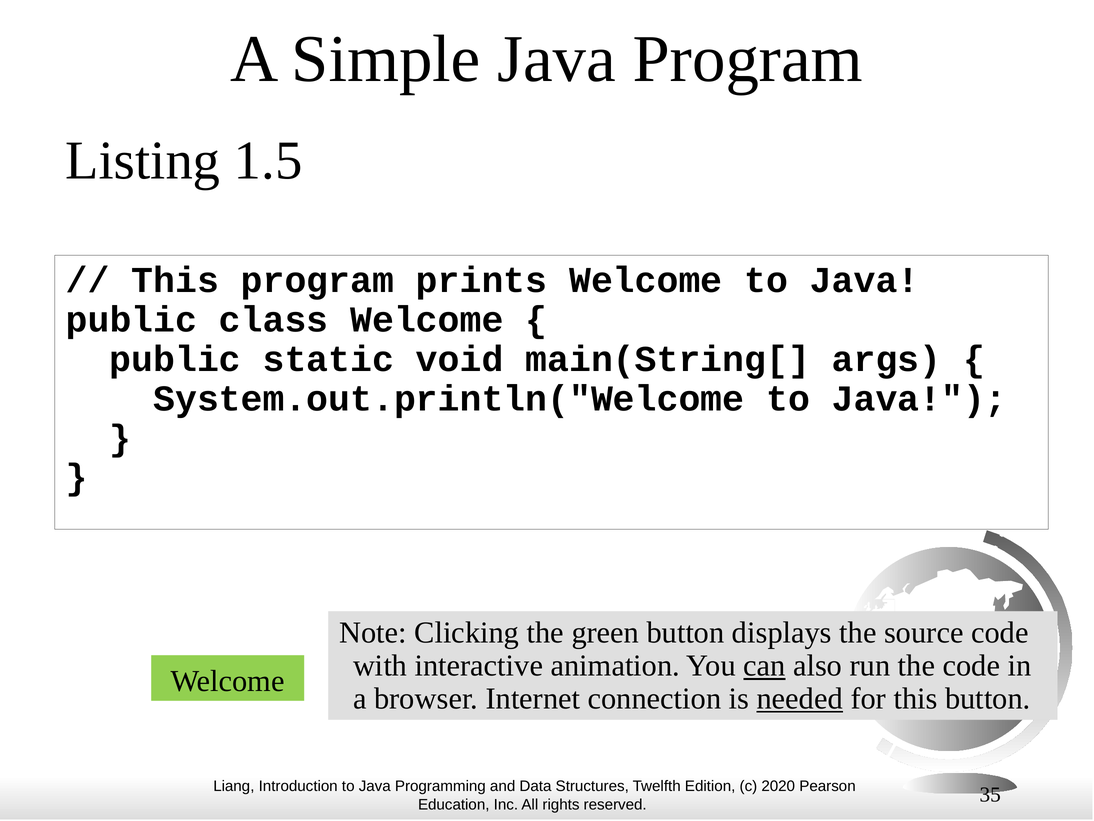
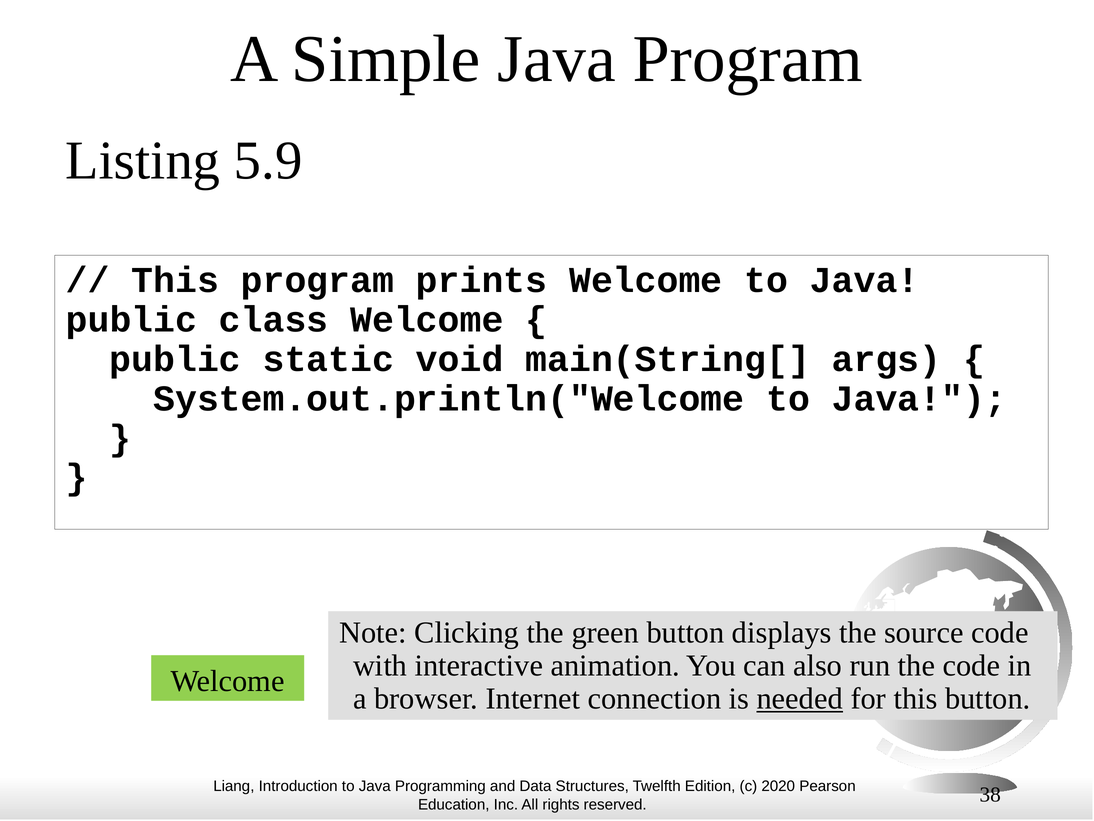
1.5: 1.5 -> 5.9 (268, 161)
can underline: present -> none (764, 665)
35: 35 -> 38 (990, 794)
